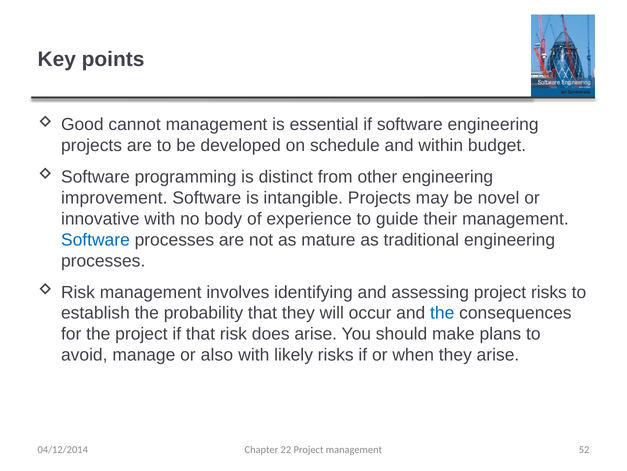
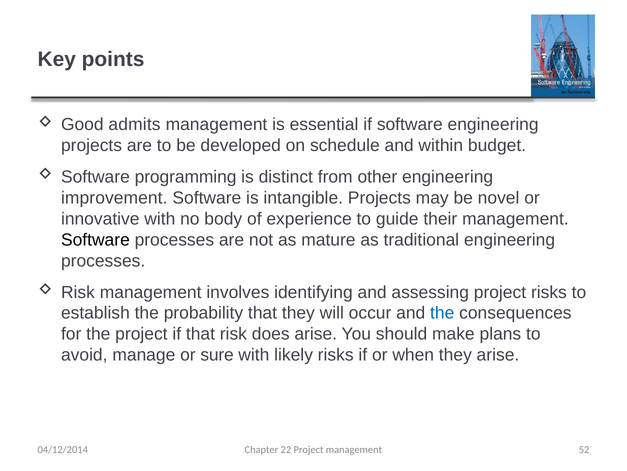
cannot: cannot -> admits (135, 124)
Software colour: blue -> black (95, 239)
also: also -> sure (217, 355)
